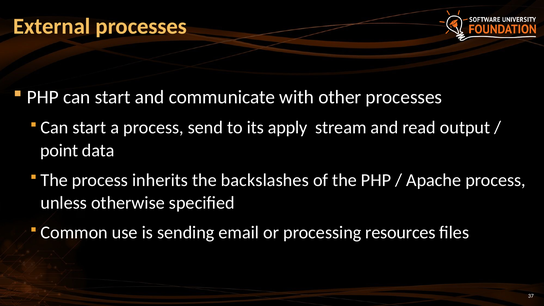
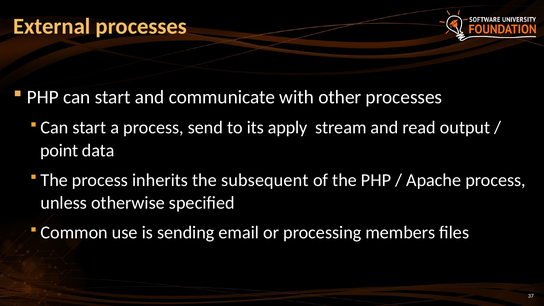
backslashes: backslashes -> subsequent (265, 180)
resources: resources -> members (400, 233)
